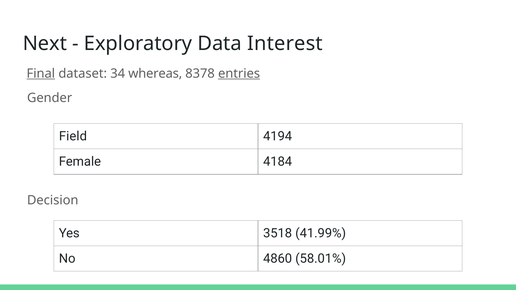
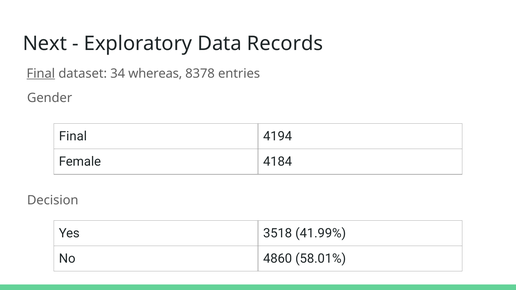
Interest: Interest -> Records (285, 44)
entries underline: present -> none (239, 74)
Field: Field -> Final (73, 136)
